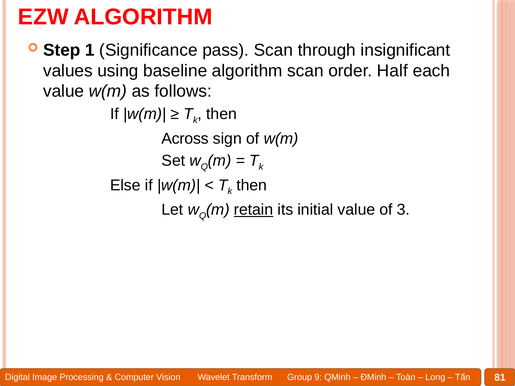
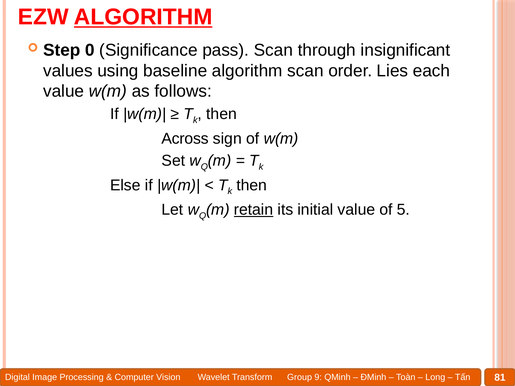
ALGORITHM underline: none -> present (143, 17)
1: 1 -> 0 (90, 50)
Half: Half -> Lies (392, 71)
3: 3 -> 5 (403, 210)
